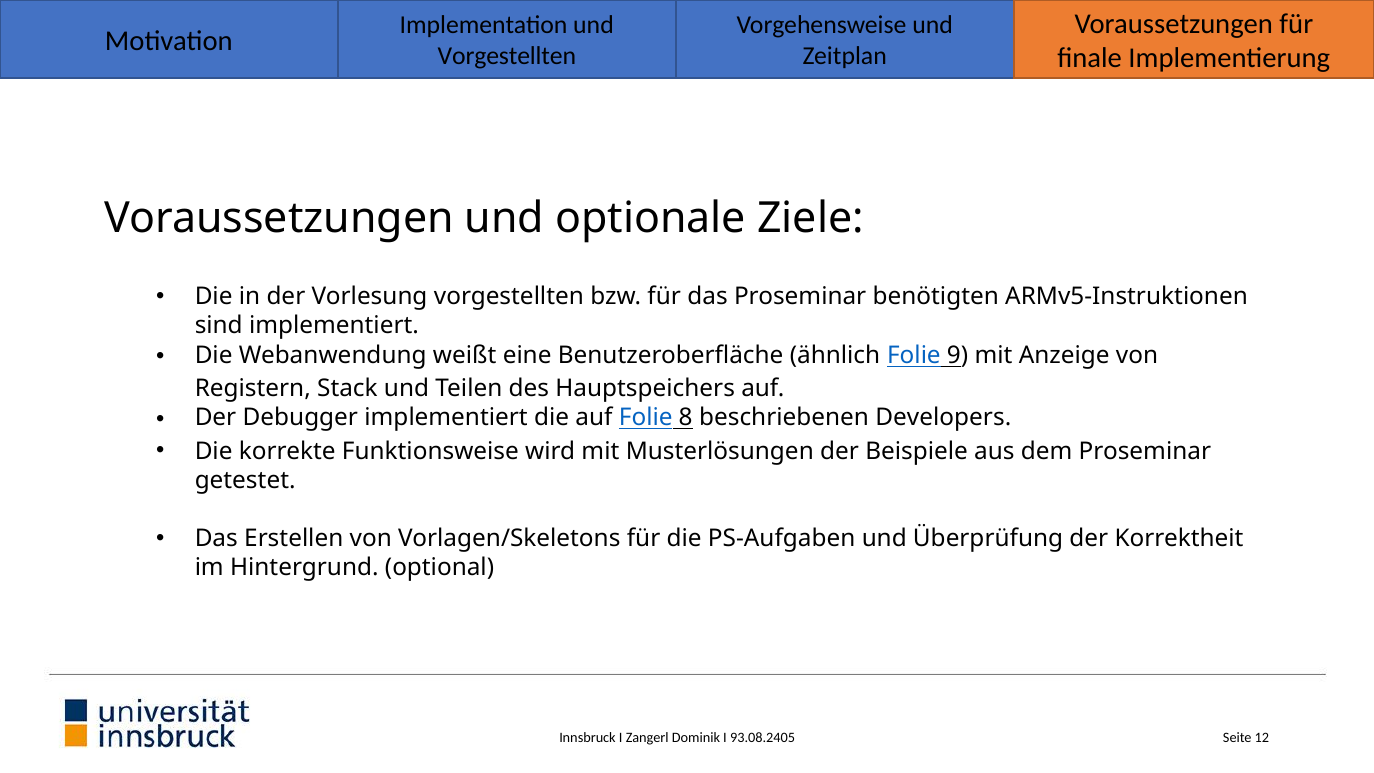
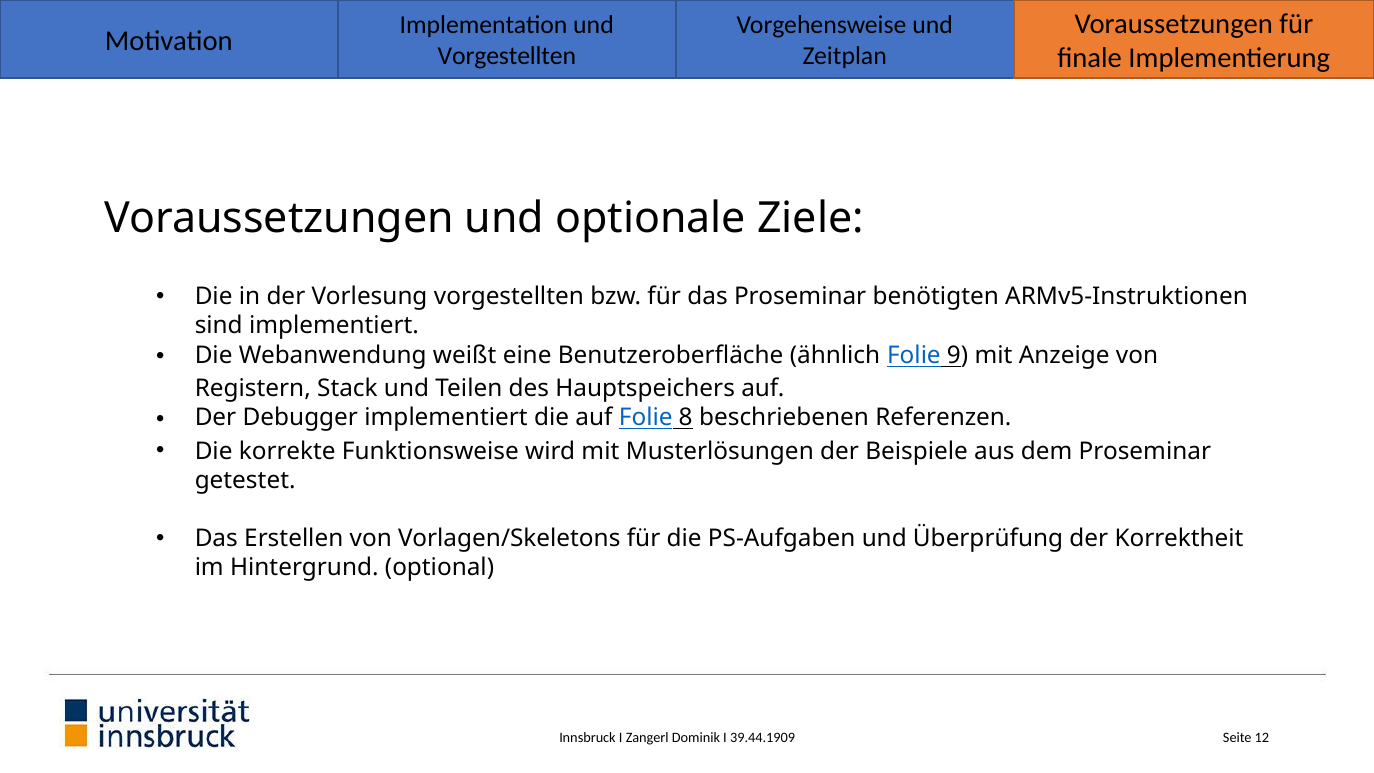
Developers: Developers -> Referenzen (943, 418)
93.08.2405: 93.08.2405 -> 39.44.1909 (763, 738)
